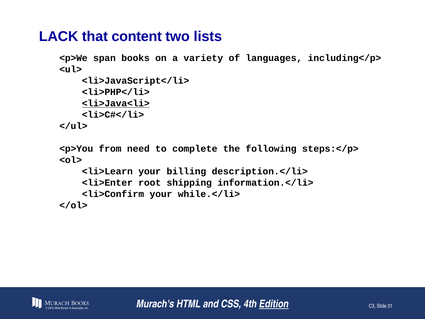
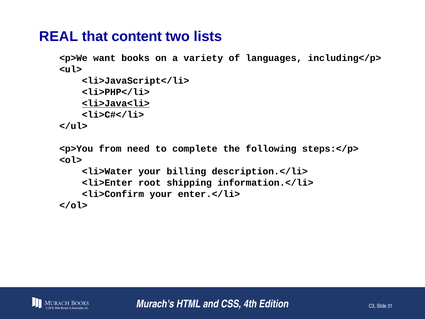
LACK: LACK -> REAL (59, 36)
span: span -> want (105, 58)
<li>Learn: <li>Learn -> <li>Water (107, 171)
while.</li>: while.</li> -> enter.</li> (209, 194)
Edition underline: present -> none (274, 304)
